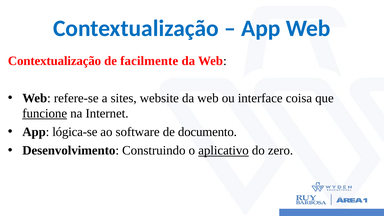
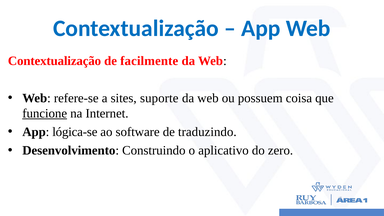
website: website -> suporte (159, 98)
interface: interface -> possuem (260, 98)
documento: documento -> traduzindo (207, 132)
aplicativo underline: present -> none (223, 151)
